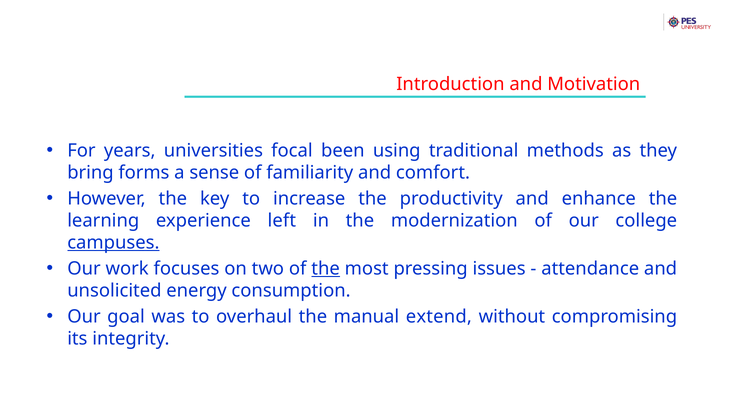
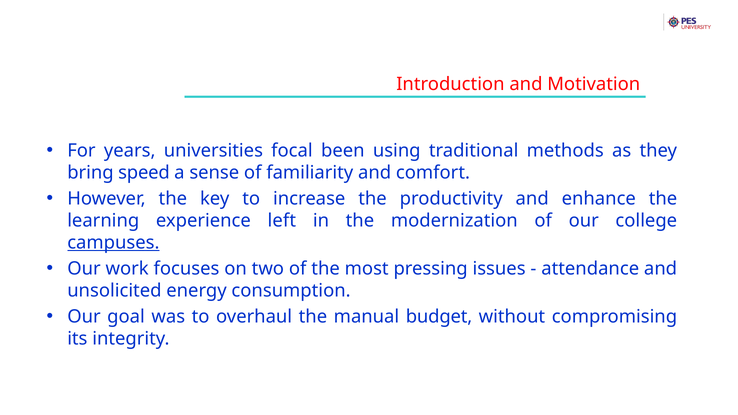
forms: forms -> speed (144, 173)
the underline: present -> none (326, 269)
extend: extend -> budget (439, 317)
